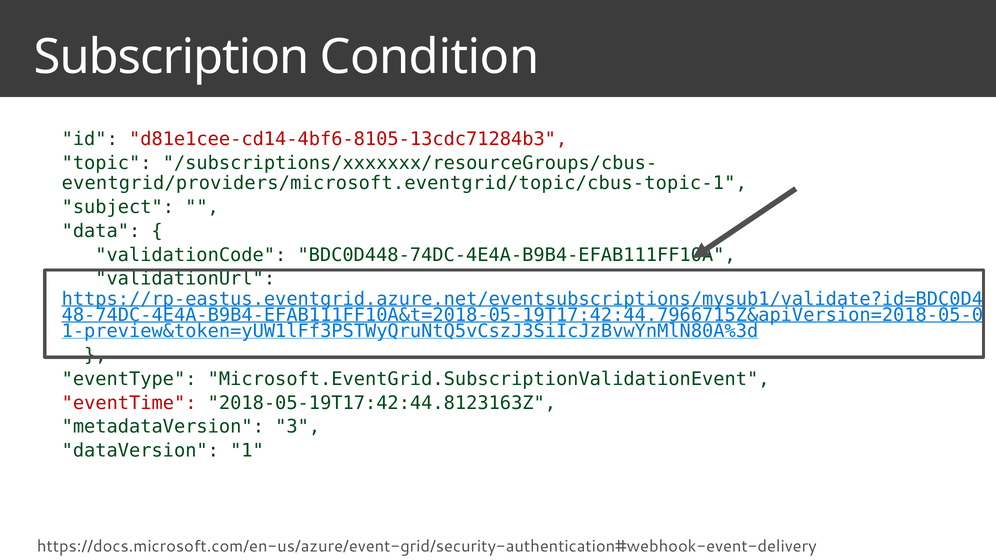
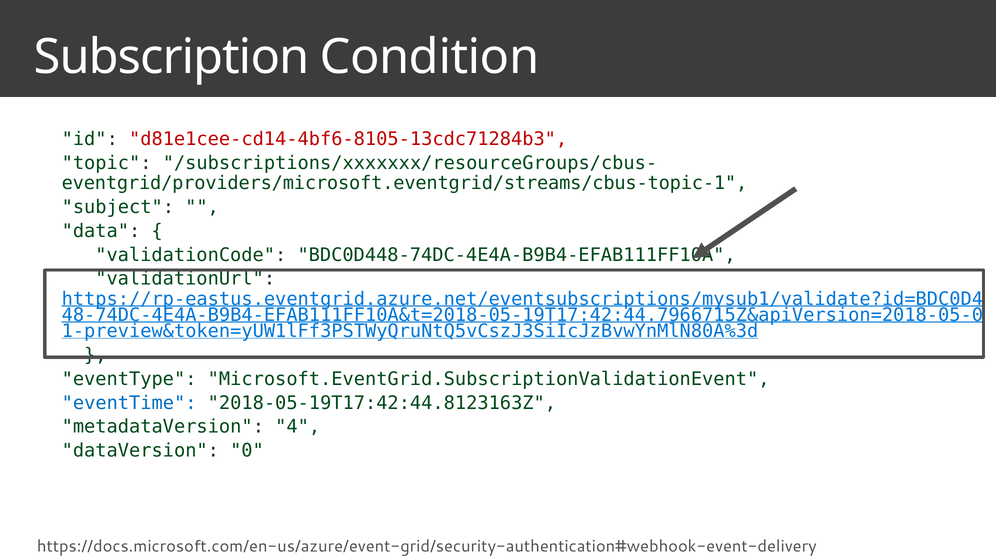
eventgrid/providers/microsoft.eventgrid/topic/cbus-topic-1: eventgrid/providers/microsoft.eventgrid/topic/cbus-topic-1 -> eventgrid/providers/microsoft.eventgrid/streams/cbus-topic-1 (404, 183)
eventTime colour: red -> blue (129, 403)
3: 3 -> 4 (298, 427)
1: 1 -> 0 (247, 451)
